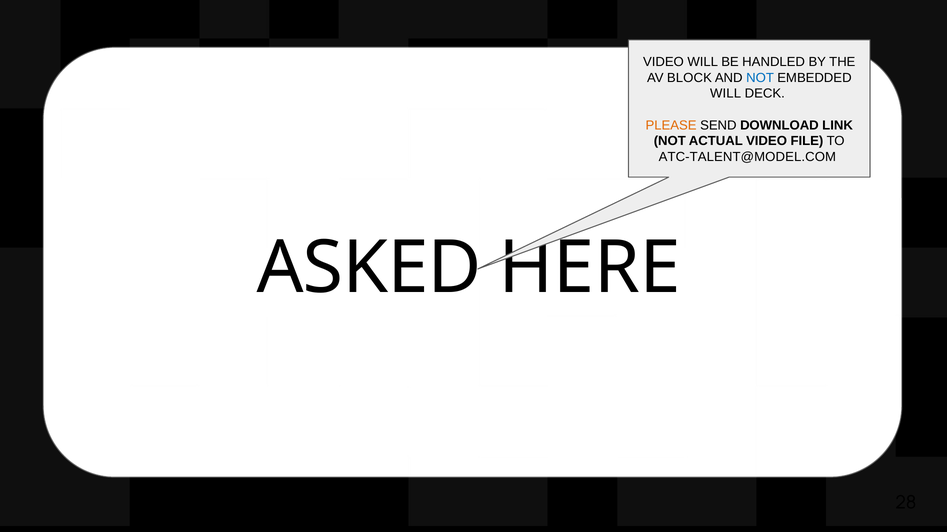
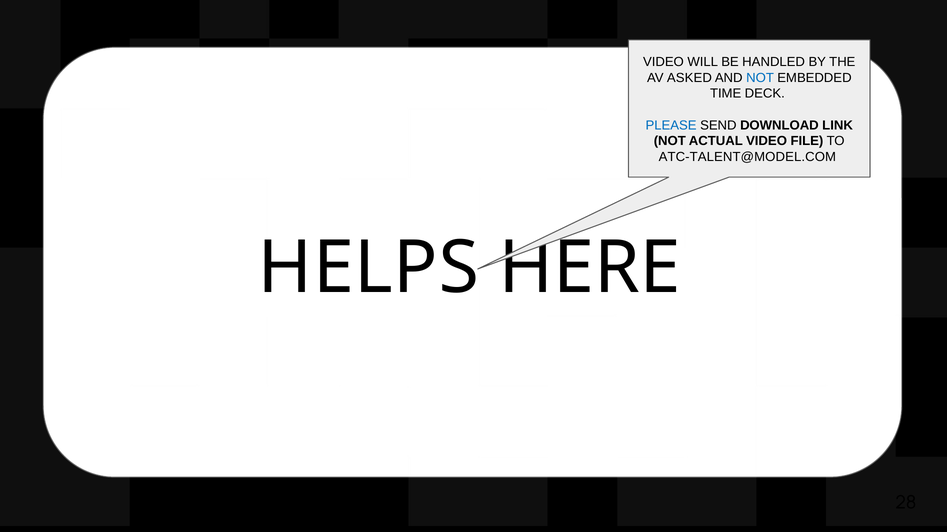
BLOCK: BLOCK -> ASKED (689, 78)
WILL: WILL -> TIME (726, 94)
PLEASE colour: orange -> blue (671, 125)
ASKED: ASKED -> HELPS (368, 268)
